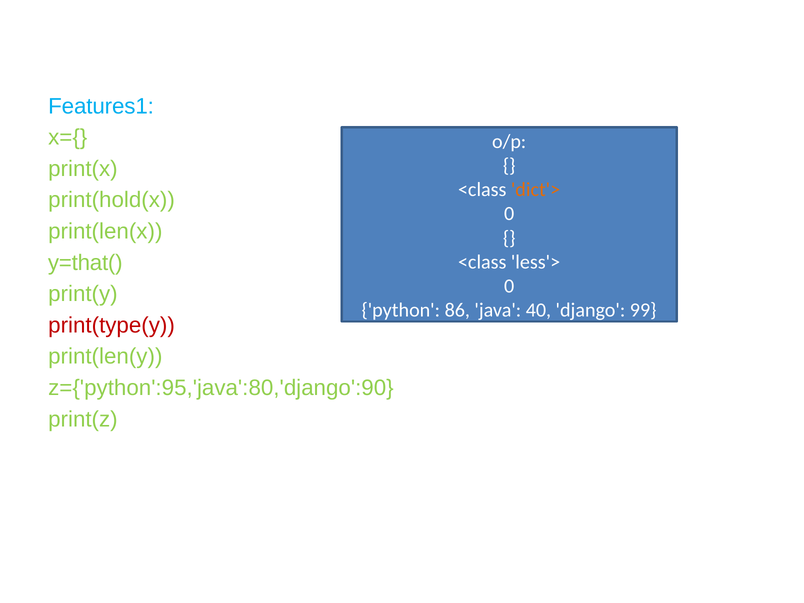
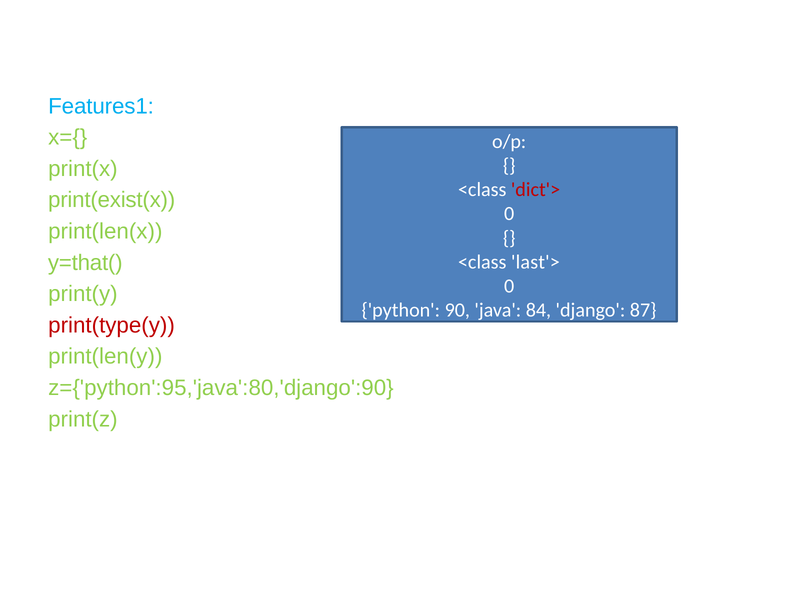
dict'> colour: orange -> red (536, 190)
print(hold(x: print(hold(x -> print(exist(x (112, 200)
less'>: less'> -> last'> (535, 262)
86: 86 -> 90 (457, 310)
40: 40 -> 84 (538, 310)
99: 99 -> 87 (643, 310)
